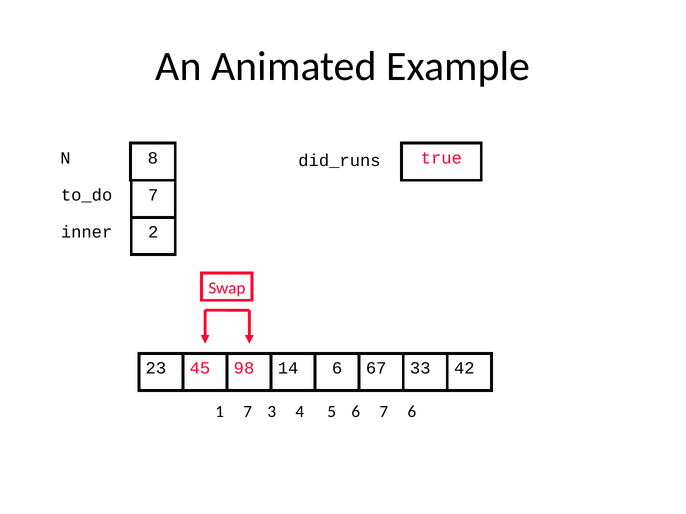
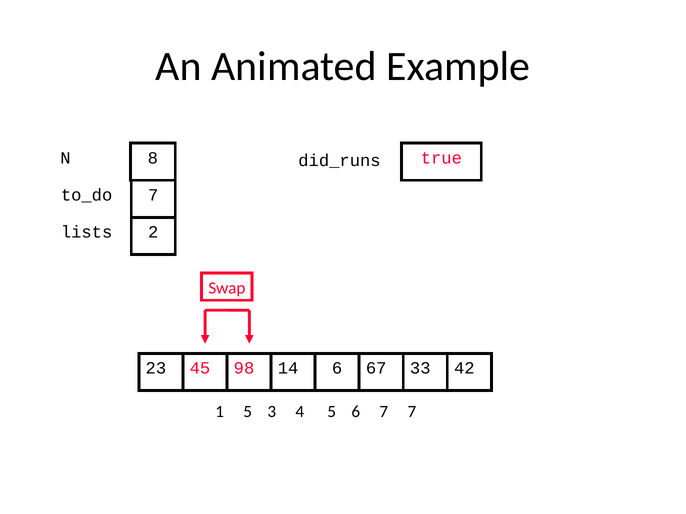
inner: inner -> lists (87, 232)
1 7: 7 -> 5 (248, 412)
7 6: 6 -> 7 (412, 412)
